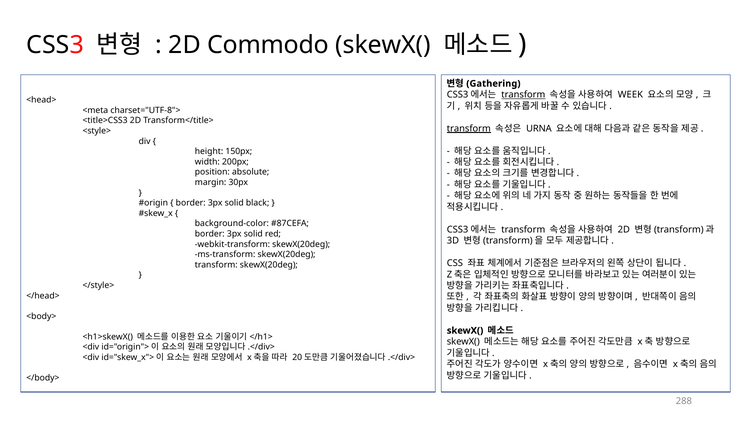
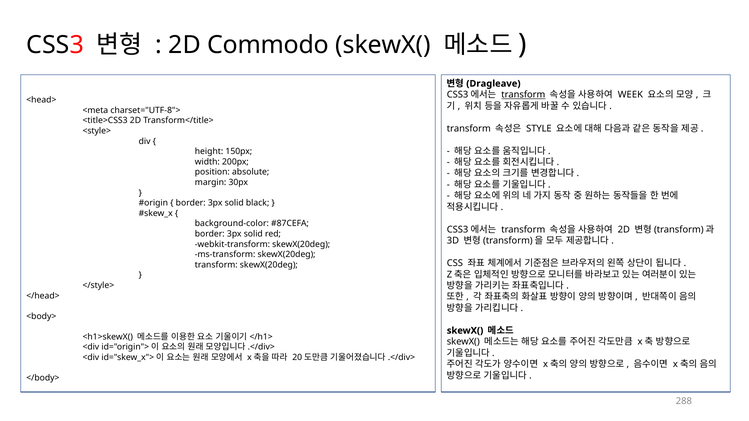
Gathering: Gathering -> Dragleave (493, 84)
transform underline: present -> none (469, 129)
URNA: URNA -> STYLE (539, 129)
